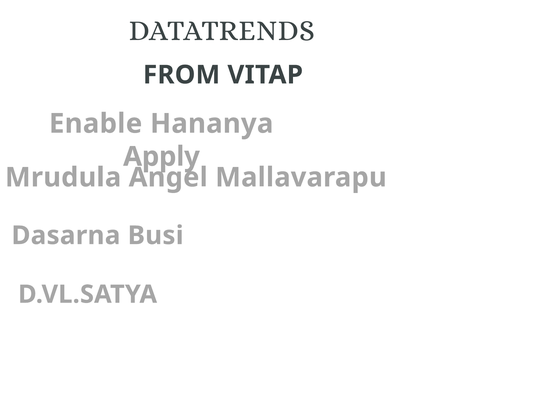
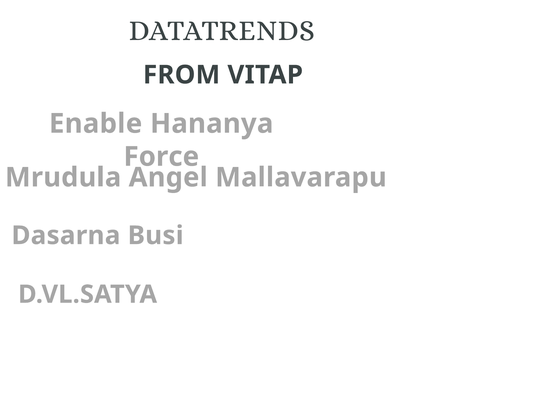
Apply: Apply -> Force (161, 157)
